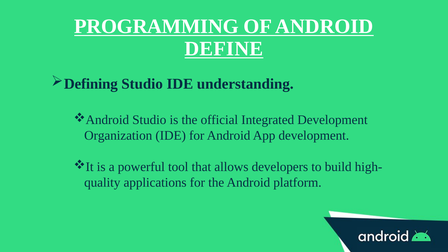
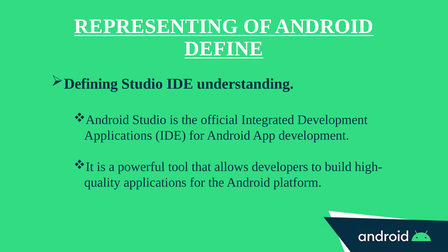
PROGRAMMING: PROGRAMMING -> REPRESENTING (156, 27)
Organization: Organization -> Applications (118, 136)
